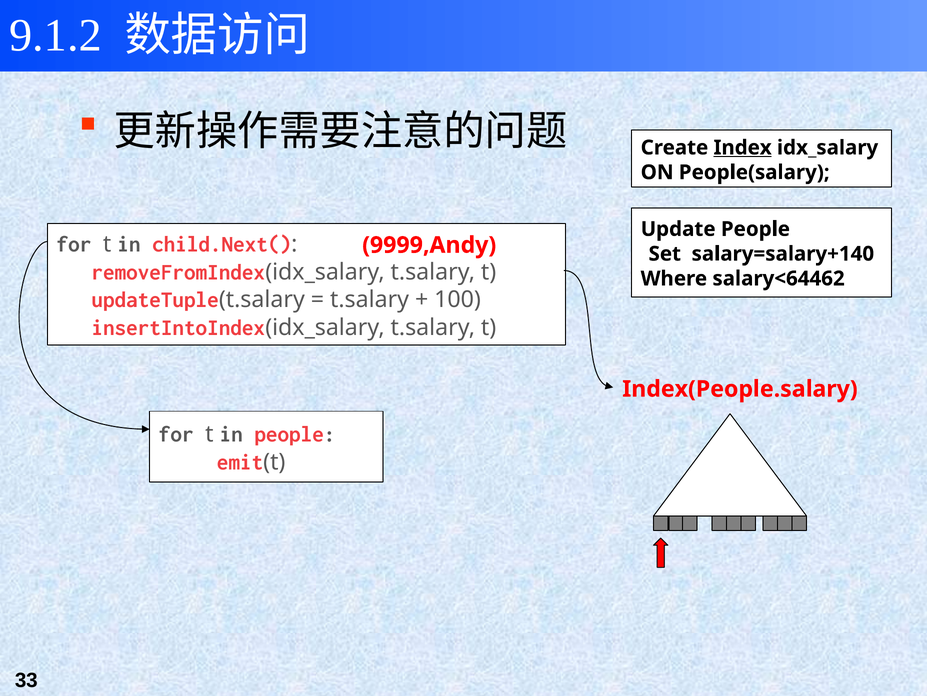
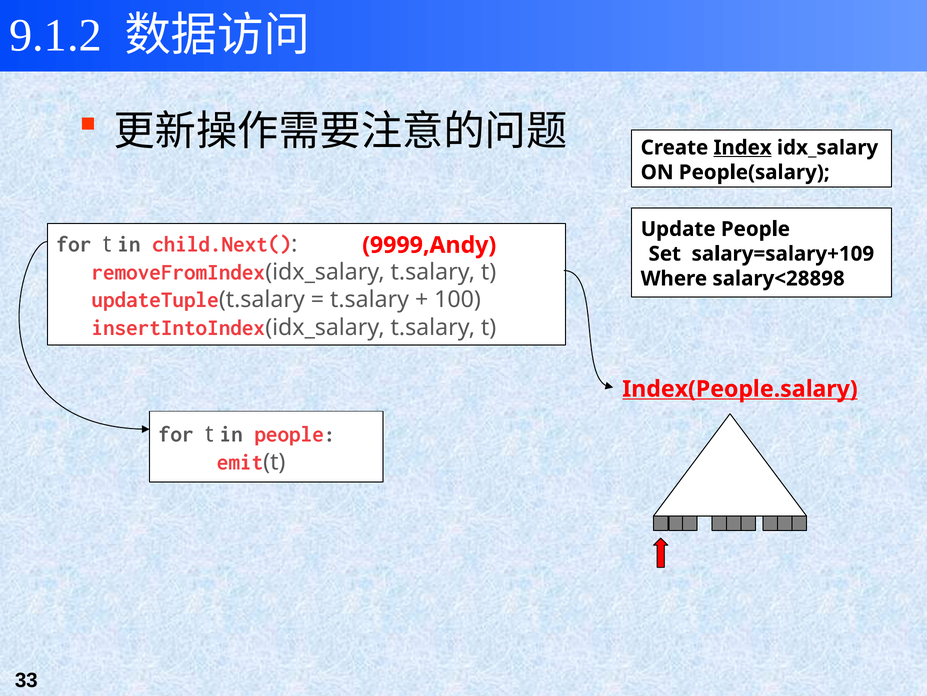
salary=salary+140: salary=salary+140 -> salary=salary+109 (783, 254)
salary<64462: salary<64462 -> salary<28898 (779, 278)
Index(People.salary underline: none -> present (740, 389)
